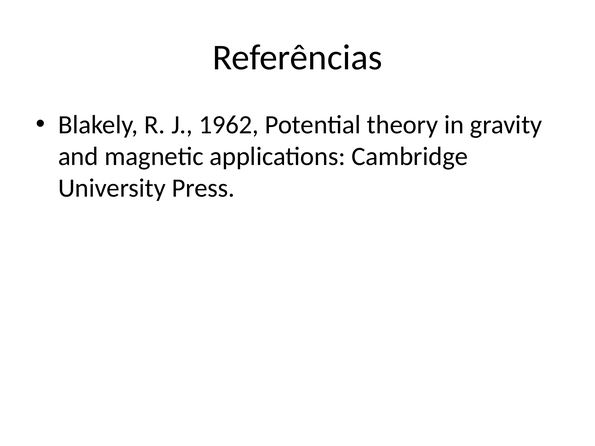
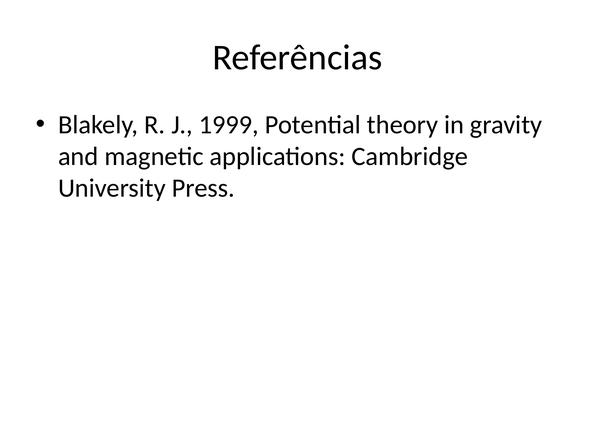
1962: 1962 -> 1999 (229, 125)
